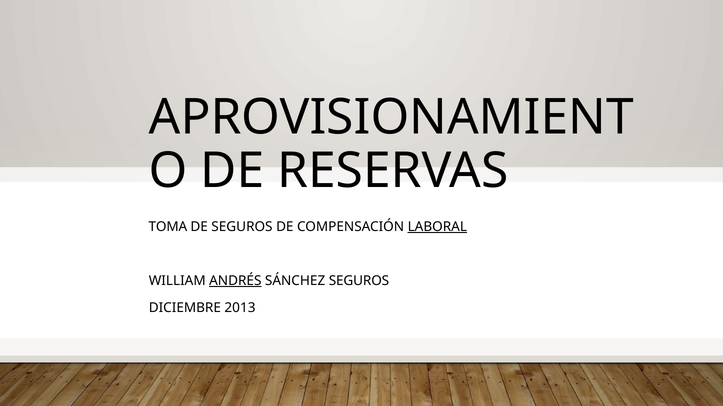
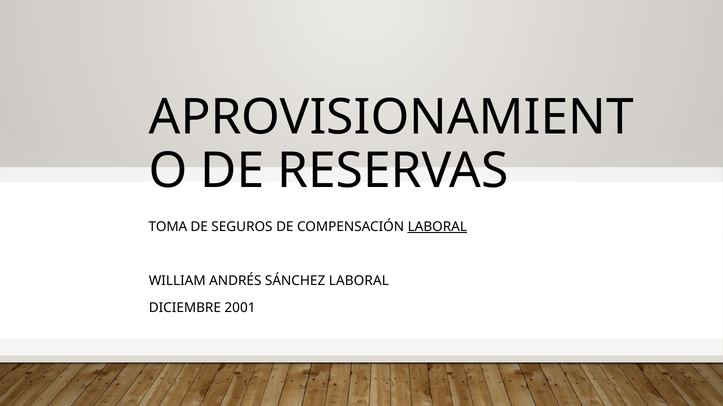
ANDRÉS underline: present -> none (235, 281)
SÁNCHEZ SEGUROS: SEGUROS -> LABORAL (359, 281)
2013: 2013 -> 2001 (240, 308)
